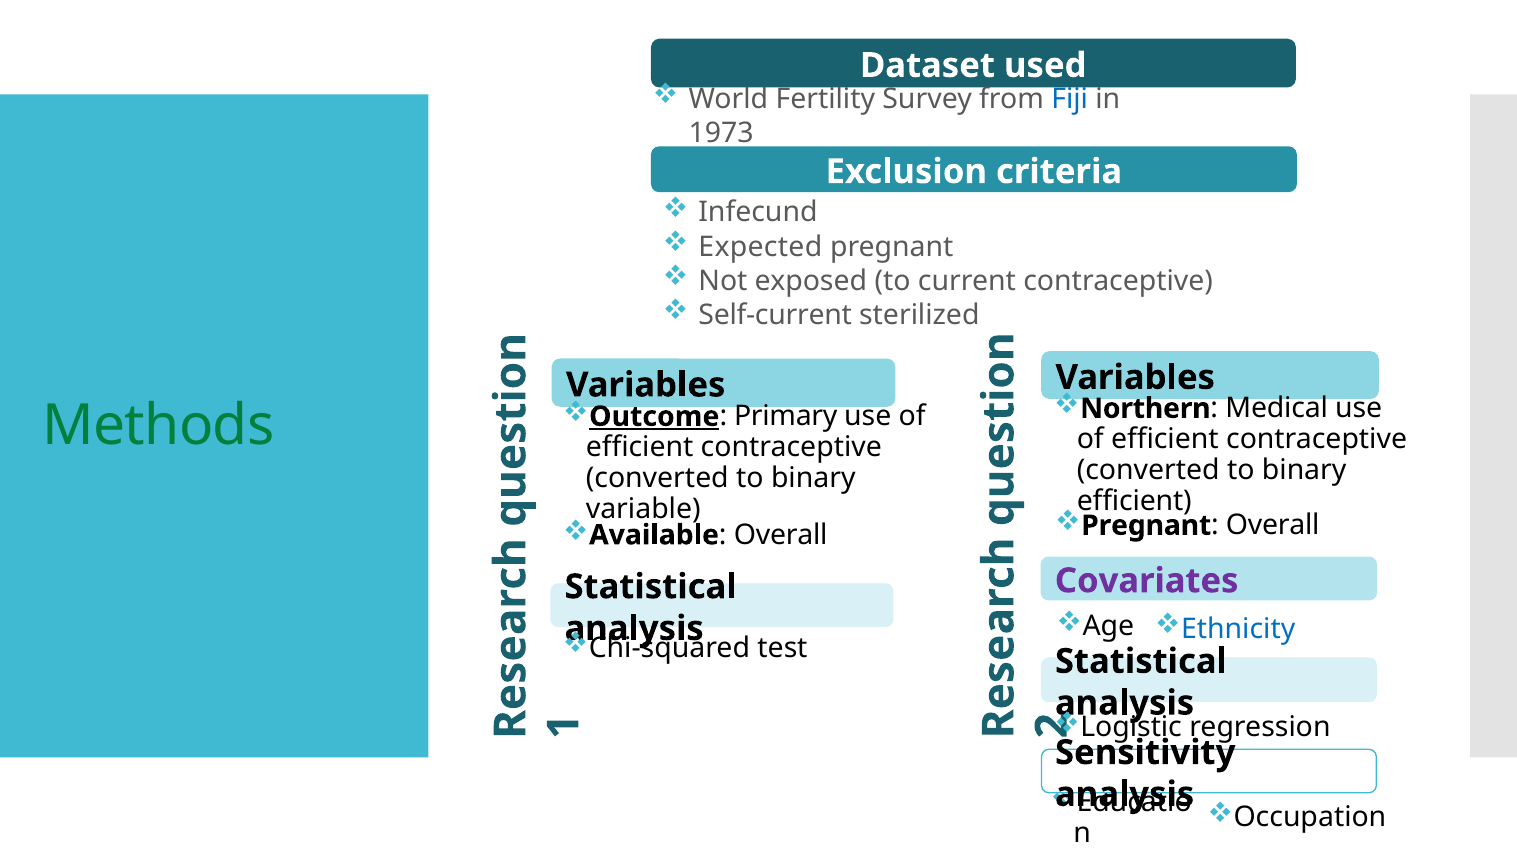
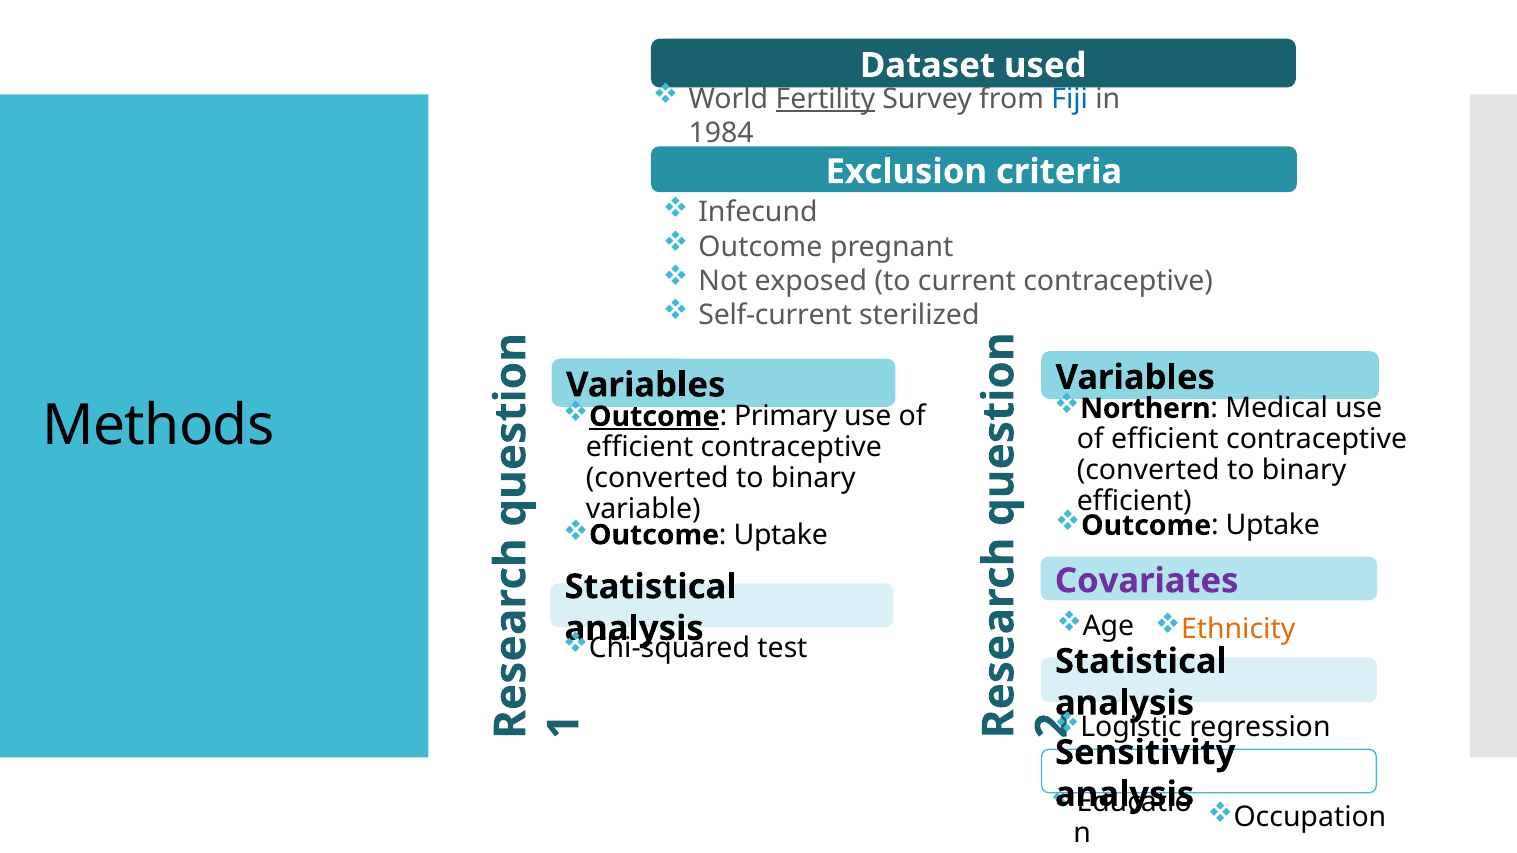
Fertility underline: none -> present (825, 99)
1973: 1973 -> 1984 (721, 133)
Expected: Expected -> Outcome (760, 247)
Methods colour: green -> black (158, 426)
Pregnant: Pregnant -> Outcome (1146, 526)
Overall: Overall -> Uptake (1273, 526)
Available: Available -> Outcome (654, 535)
Overall: Overall -> Uptake (781, 535)
Ethnicity colour: blue -> orange (1238, 629)
